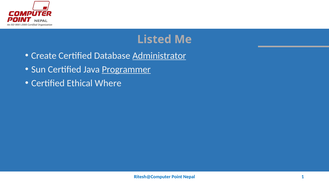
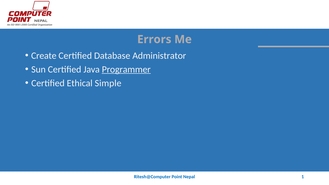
Listed: Listed -> Errors (154, 39)
Administrator underline: present -> none (159, 56)
Where: Where -> Simple (108, 83)
